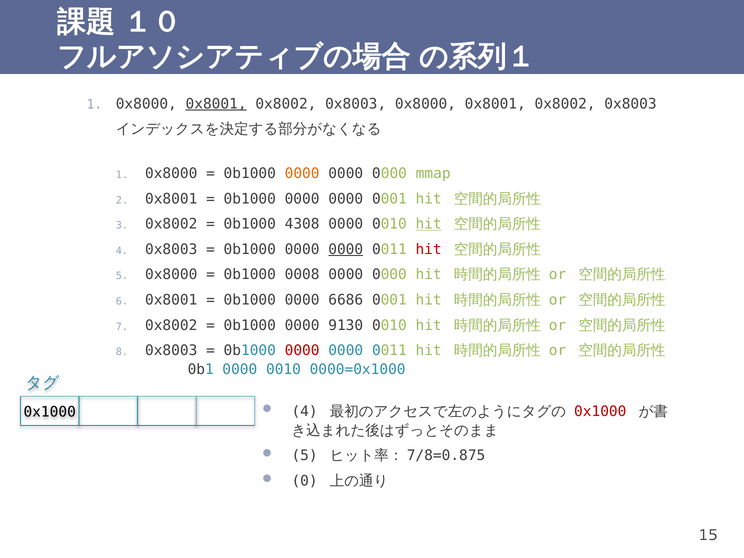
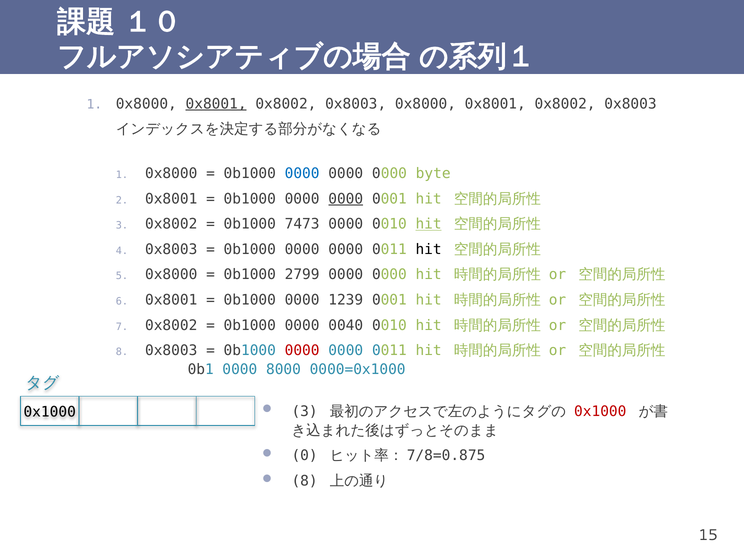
0000 colour: orange -> blue (302, 173)
mmap: mmap -> byte (433, 173)
0000 underline: none -> present (346, 199)
4308: 4308 -> 7473 (302, 224)
0000 underline: present -> none (346, 249)
hit colour: red -> black (429, 249)
0008: 0008 -> 2799 (302, 275)
6686: 6686 -> 1239 (346, 300)
9130: 9130 -> 0040 (346, 325)
0b1 0000 0010: 0010 -> 8000 (283, 370)
4: 4 -> 3 (305, 411)
5: 5 -> 0 (305, 456)
0: 0 -> 8 (305, 481)
